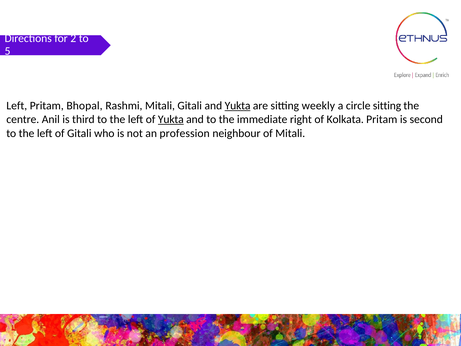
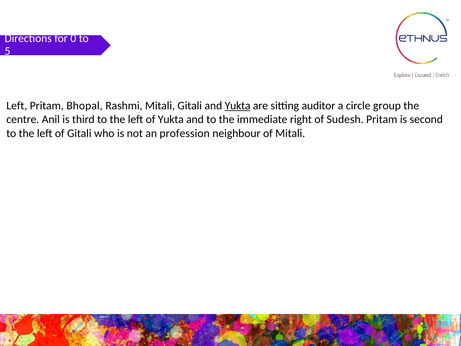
2: 2 -> 0 (73, 38)
weekly: weekly -> auditor (318, 106)
circle sitting: sitting -> group (387, 106)
Yukta underline: present -> none (171, 119)
Kolkata: Kolkata -> Sudesh (345, 119)
